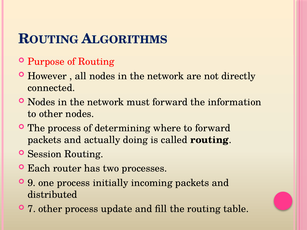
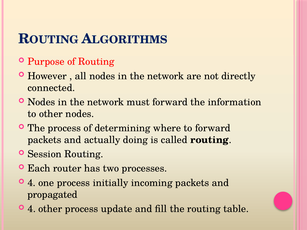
9: 9 -> 4 (32, 183)
distributed: distributed -> propagated (52, 195)
7: 7 -> 4 (32, 209)
